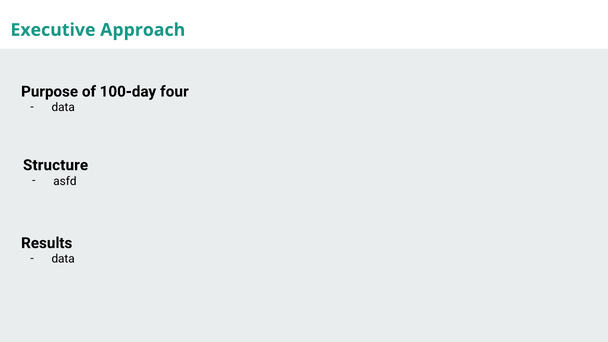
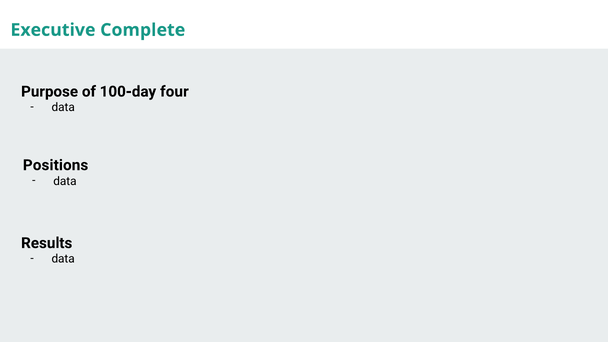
Approach: Approach -> Complete (143, 30)
Structure: Structure -> Positions (56, 165)
asfd: asfd -> data (65, 181)
